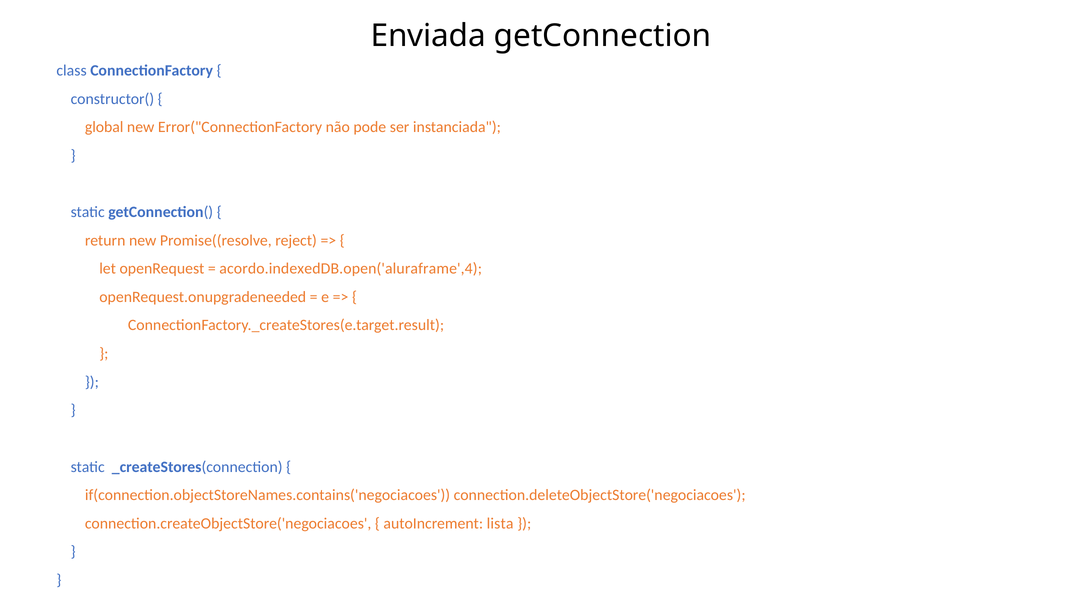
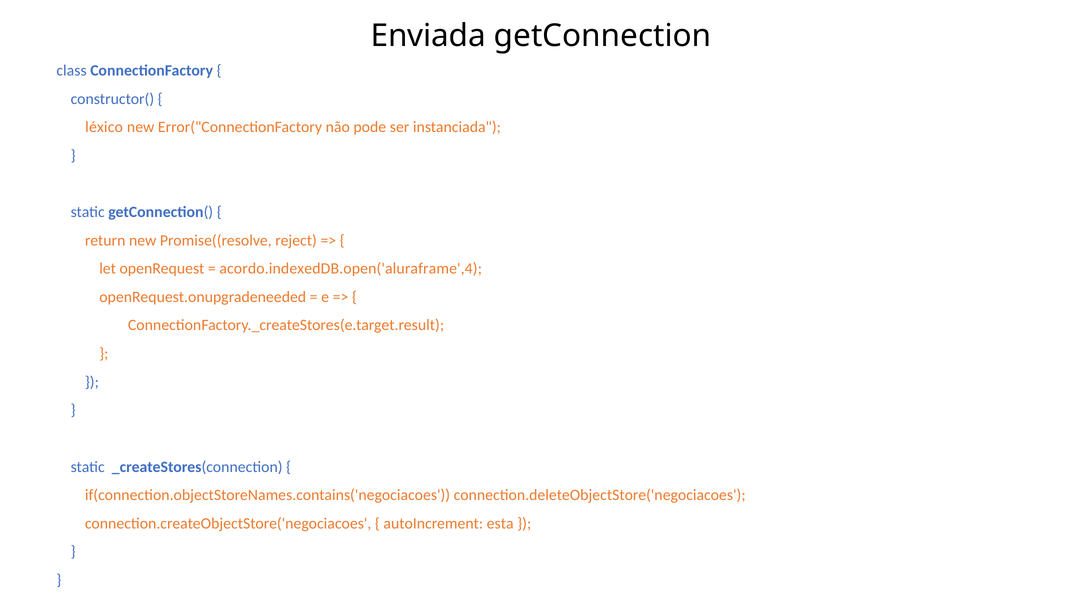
global: global -> léxico (104, 127)
lista: lista -> esta (500, 524)
